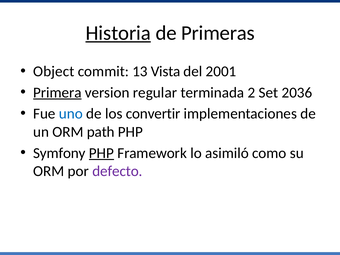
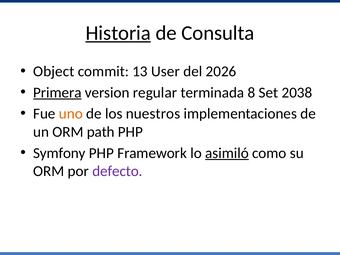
Primeras: Primeras -> Consulta (218, 33)
Vista: Vista -> User (165, 71)
2001: 2001 -> 2026 (221, 71)
2: 2 -> 8 (251, 93)
2036: 2036 -> 2038 (297, 93)
uno colour: blue -> orange (71, 114)
convertir: convertir -> nuestros (153, 114)
PHP underline: present -> none (101, 153)
asimiló underline: none -> present (227, 153)
